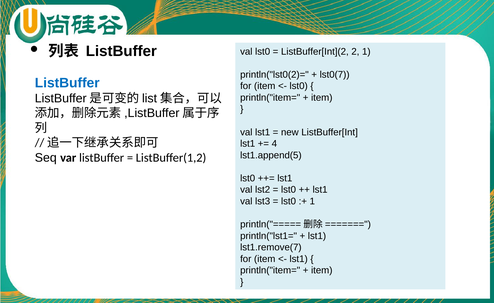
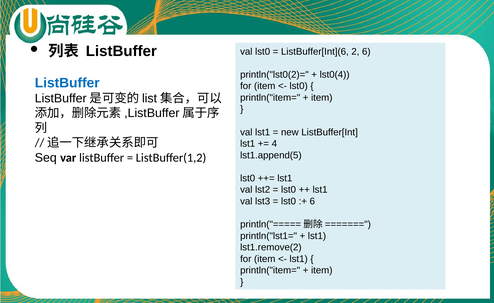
ListBuffer[Int](2: ListBuffer[Int](2 -> ListBuffer[Int](6 (315, 52)
2 1: 1 -> 6 (366, 52)
lst0(7: lst0(7 -> lst0(4 (335, 75)
1: 1 -> 6 (312, 202)
lst1.remove(7: lst1.remove(7 -> lst1.remove(2 (271, 248)
